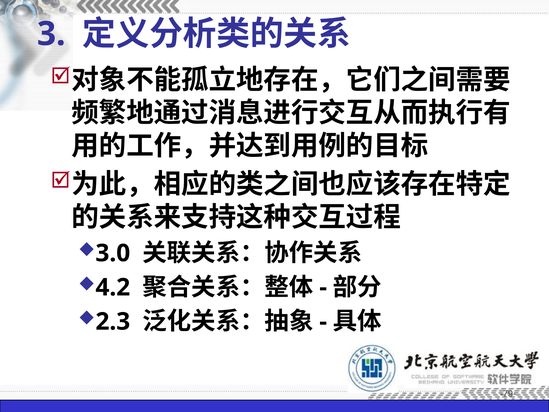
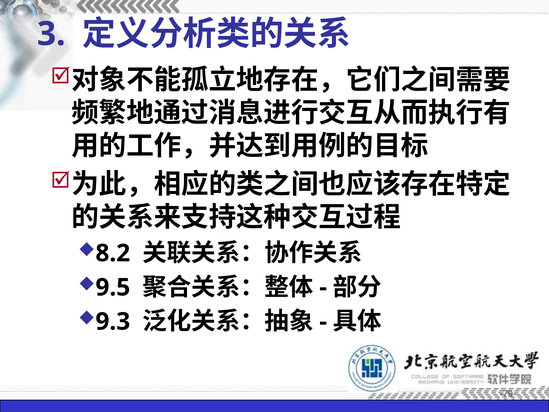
3.0: 3.0 -> 8.2 (113, 253)
4.2: 4.2 -> 9.5 (113, 287)
2.3: 2.3 -> 9.3 (113, 321)
